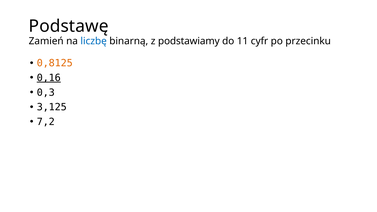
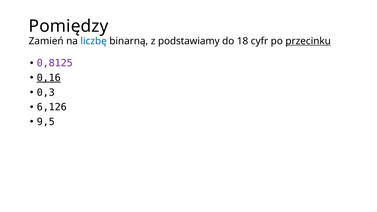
Podstawę: Podstawę -> Pomiędzy (69, 26)
11: 11 -> 18 (243, 41)
przecinku underline: none -> present (308, 41)
0,8125 colour: orange -> purple (55, 63)
3,125: 3,125 -> 6,126 (52, 107)
7,2: 7,2 -> 9,5 (46, 122)
